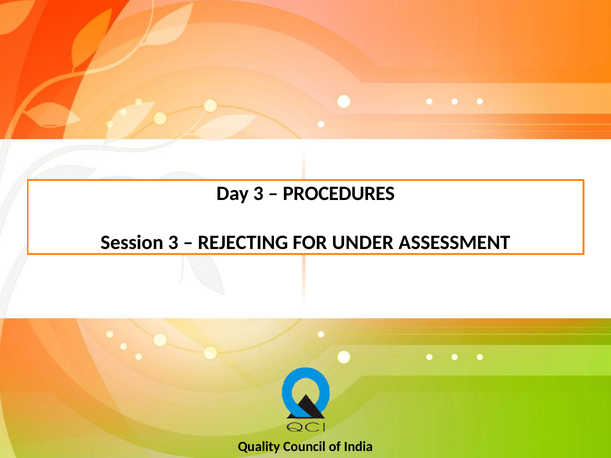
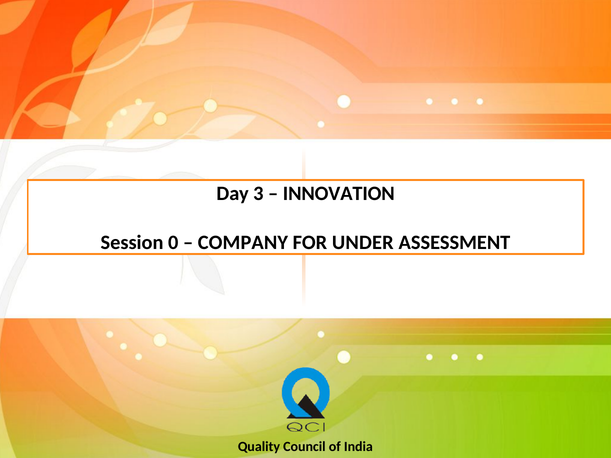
PROCEDURES: PROCEDURES -> INNOVATION (339, 194)
Session 3: 3 -> 0 (173, 243)
REJECTING: REJECTING -> COMPANY (243, 243)
